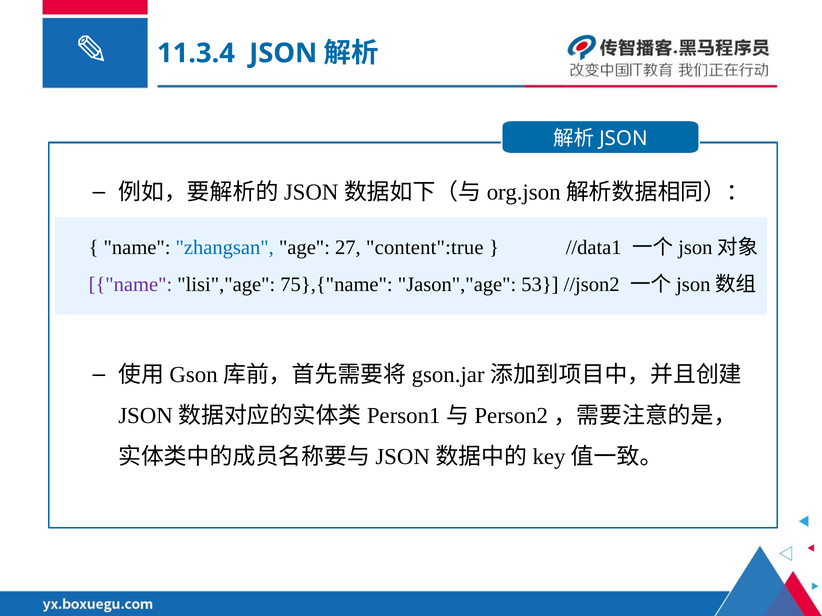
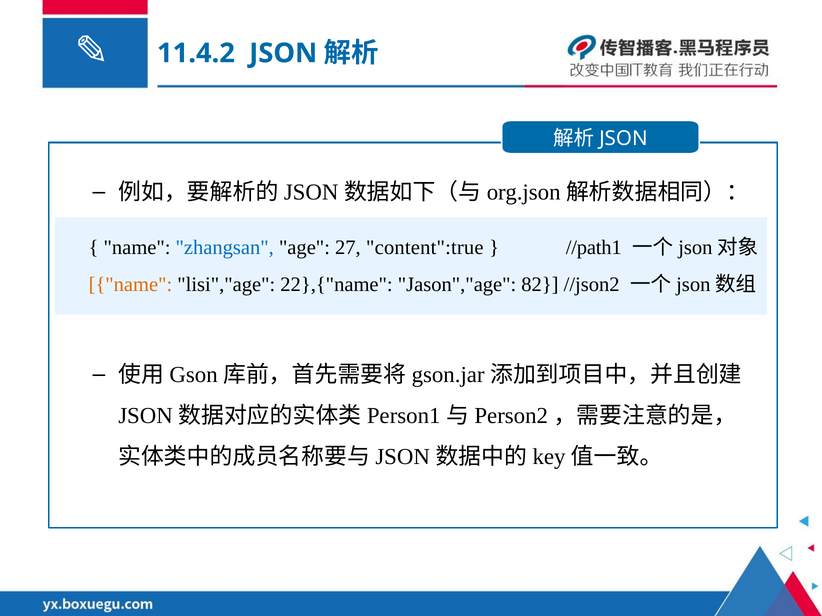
11.3.4: 11.3.4 -> 11.4.2 (196, 53)
//data1: //data1 -> //path1 (594, 248)
name colour: purple -> orange (130, 285)
75},{"name: 75},{"name -> 22},{"name (337, 285)
53: 53 -> 82 (540, 285)
